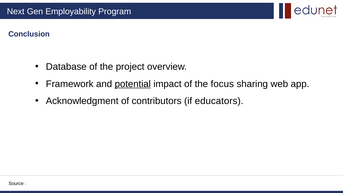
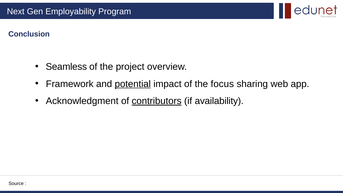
Database: Database -> Seamless (66, 67)
contributors underline: none -> present (157, 101)
educators: educators -> availability (219, 101)
